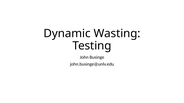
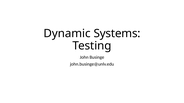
Wasting: Wasting -> Systems (117, 34)
